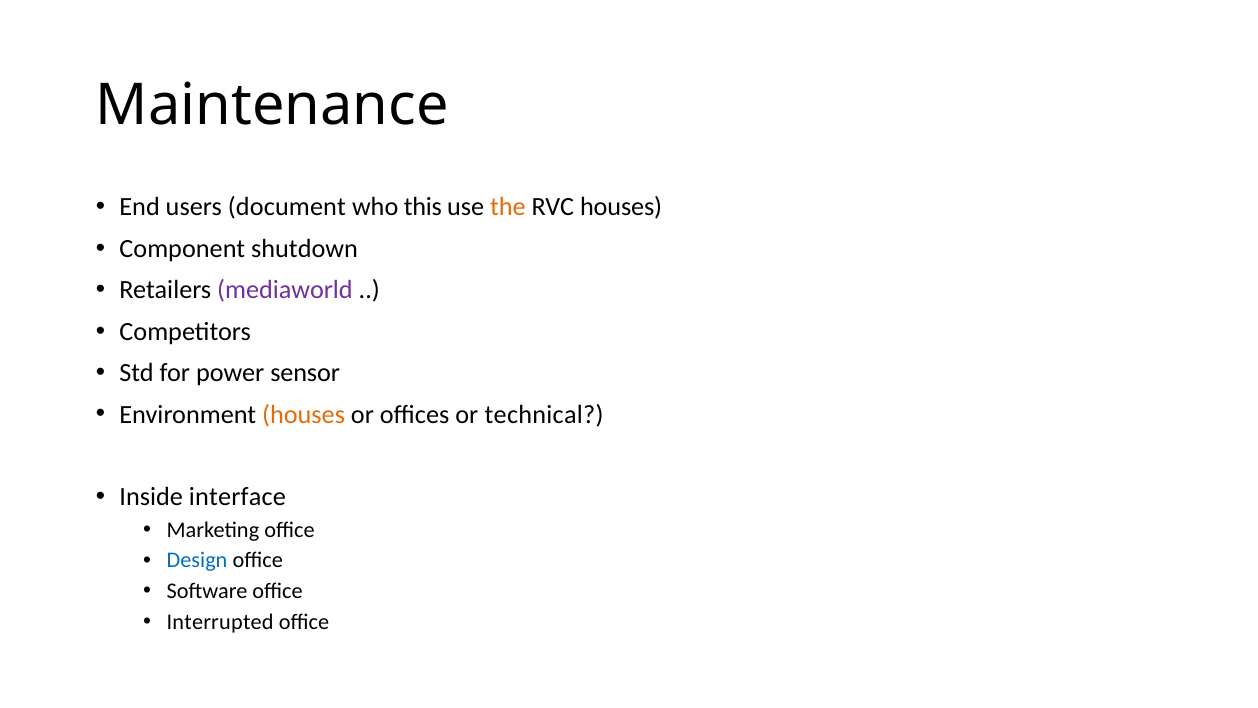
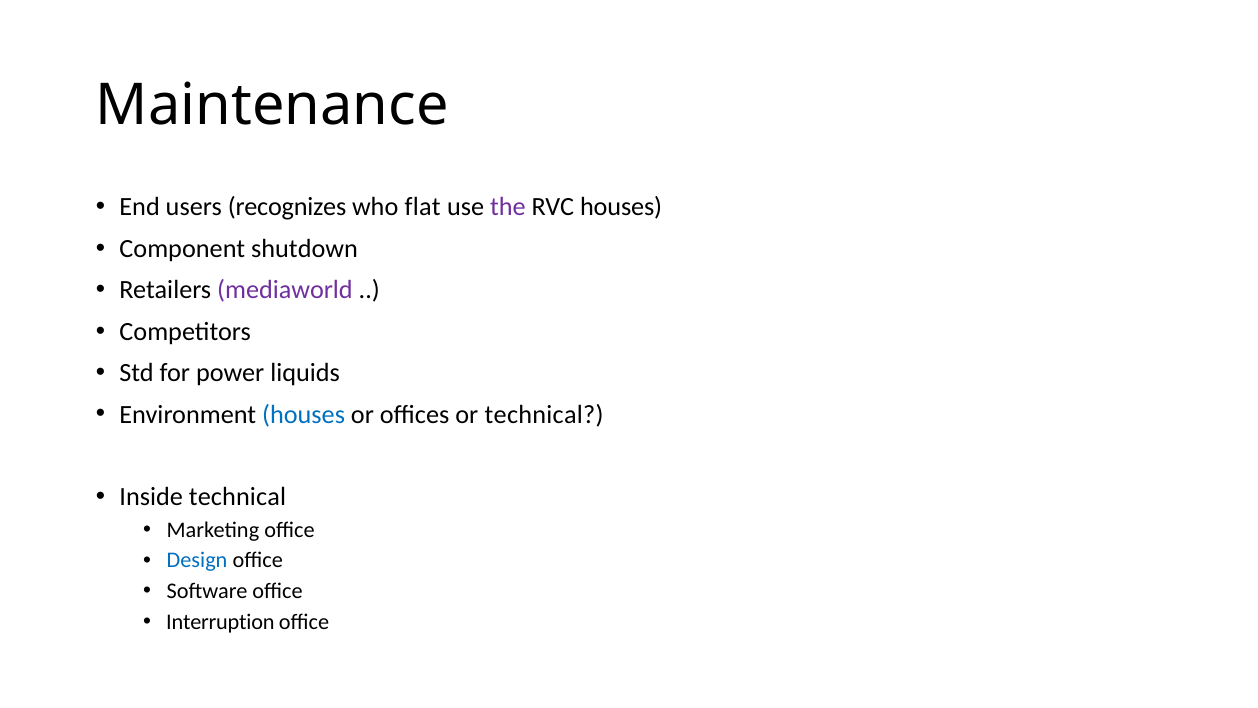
document: document -> recognizes (287, 207)
this: this -> flat (423, 207)
the colour: orange -> purple (508, 207)
sensor: sensor -> liquids (305, 373)
houses colour: orange -> blue (304, 414)
Inside interface: interface -> technical (237, 497)
Interrupted: Interrupted -> Interruption (220, 622)
